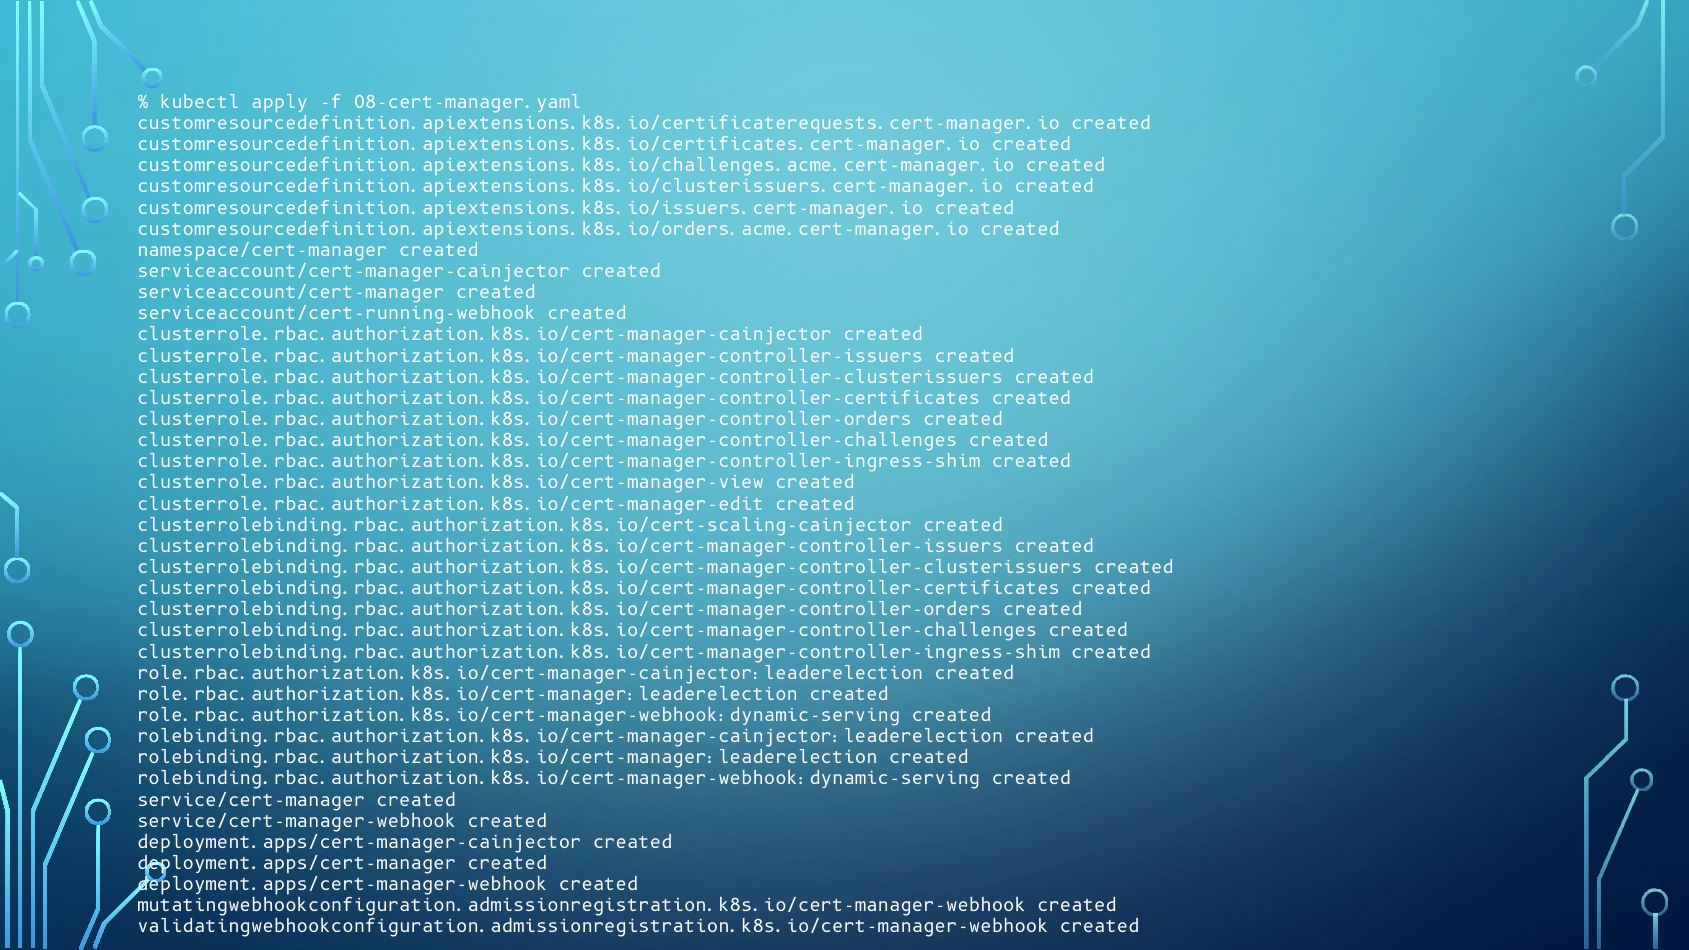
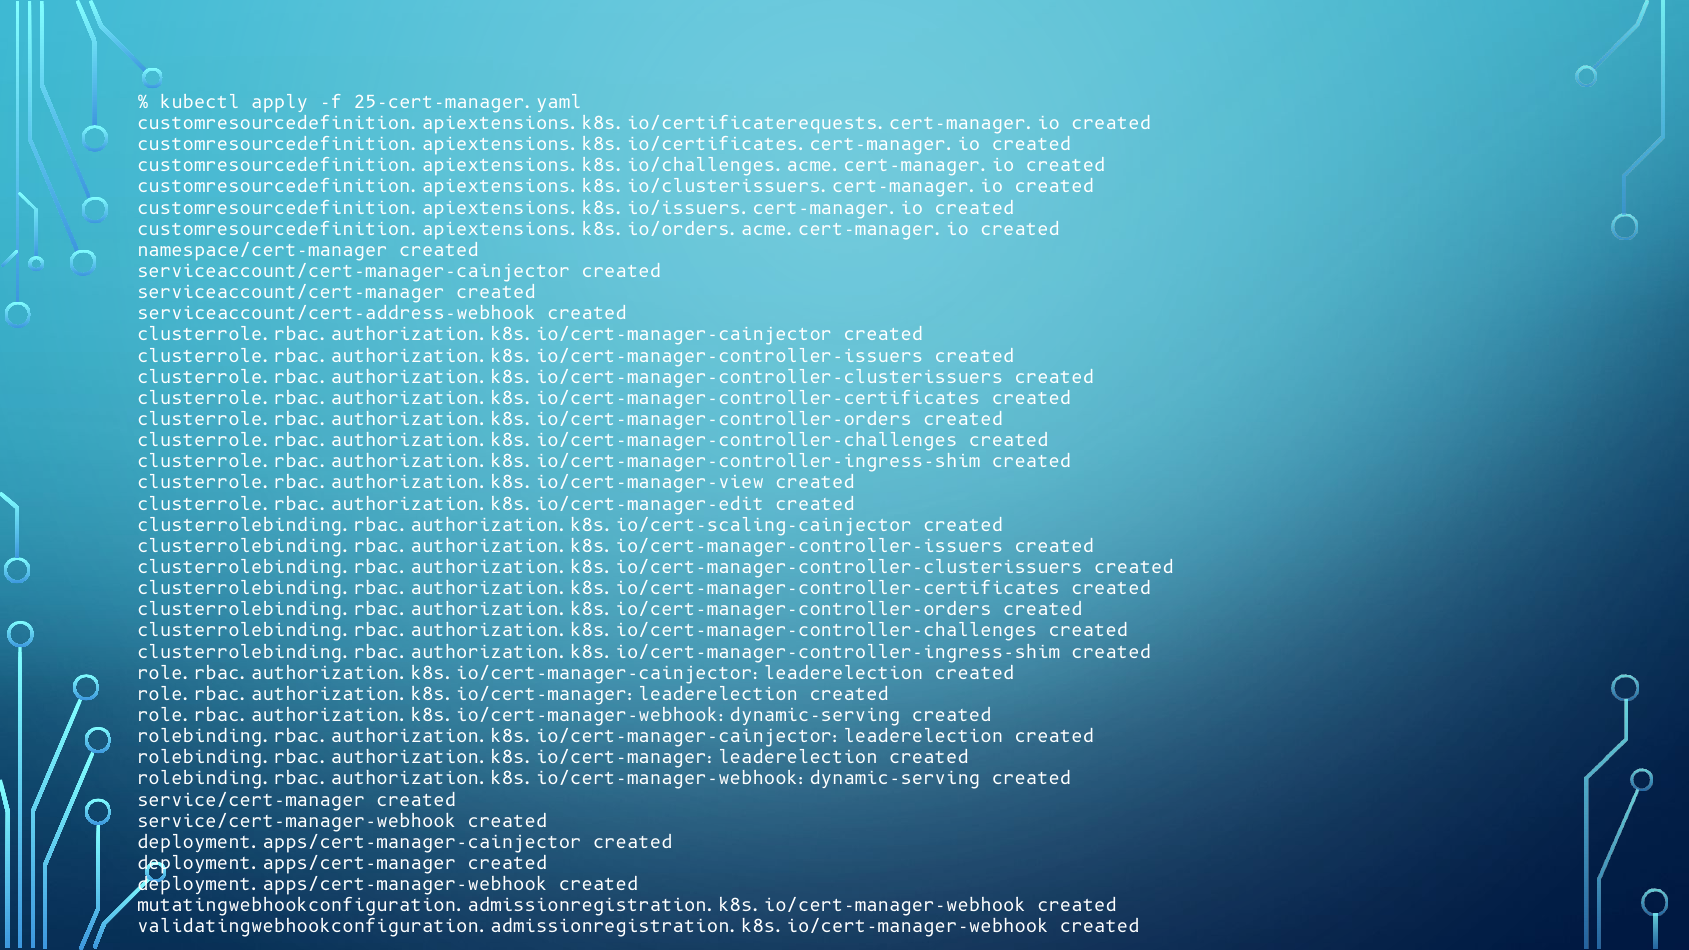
08-cert-manager.yaml: 08-cert-manager.yaml -> 25-cert-manager.yaml (468, 103)
serviceaccount/cert-running-webhook: serviceaccount/cert-running-webhook -> serviceaccount/cert-address-webhook (337, 314)
